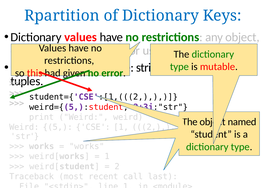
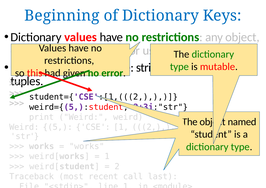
Rpartition: Rpartition -> Beginning (62, 16)
